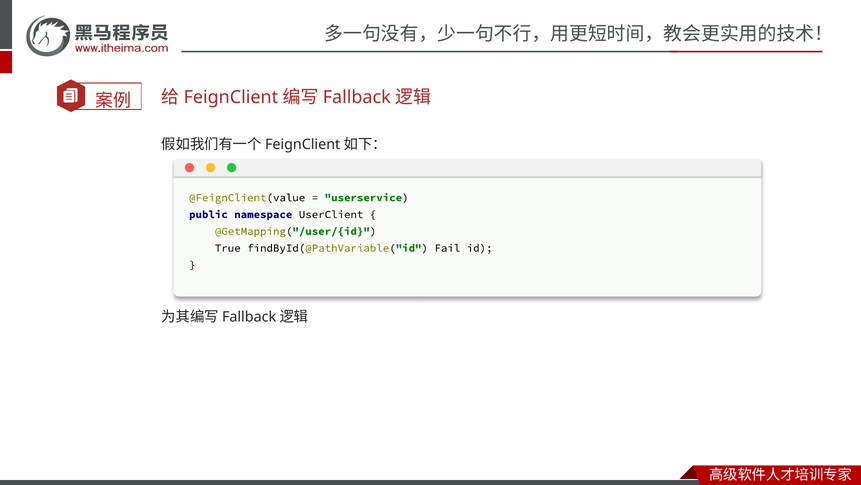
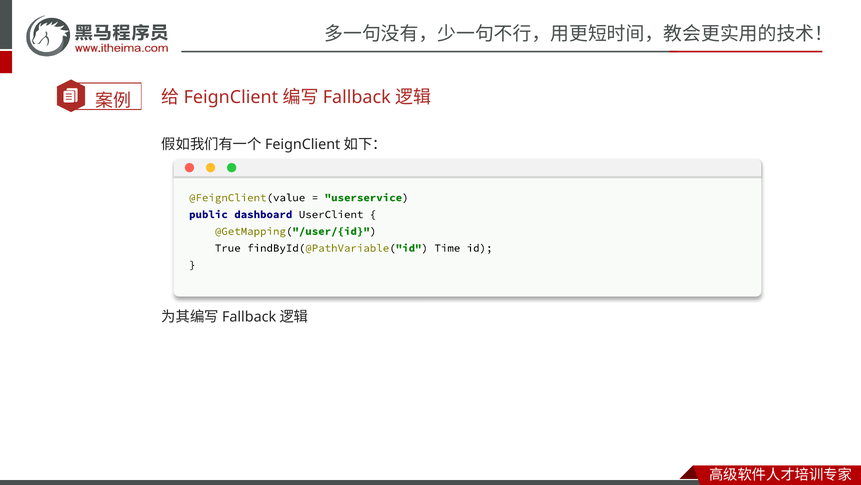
namespace: namespace -> dashboard (263, 214)
Fail: Fail -> Time (447, 248)
